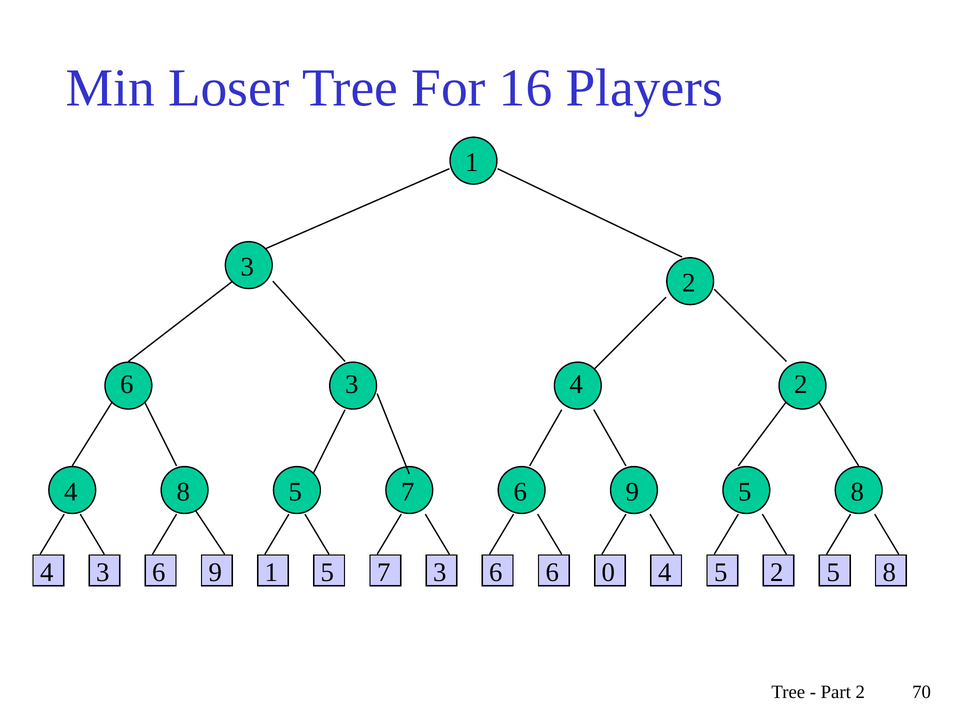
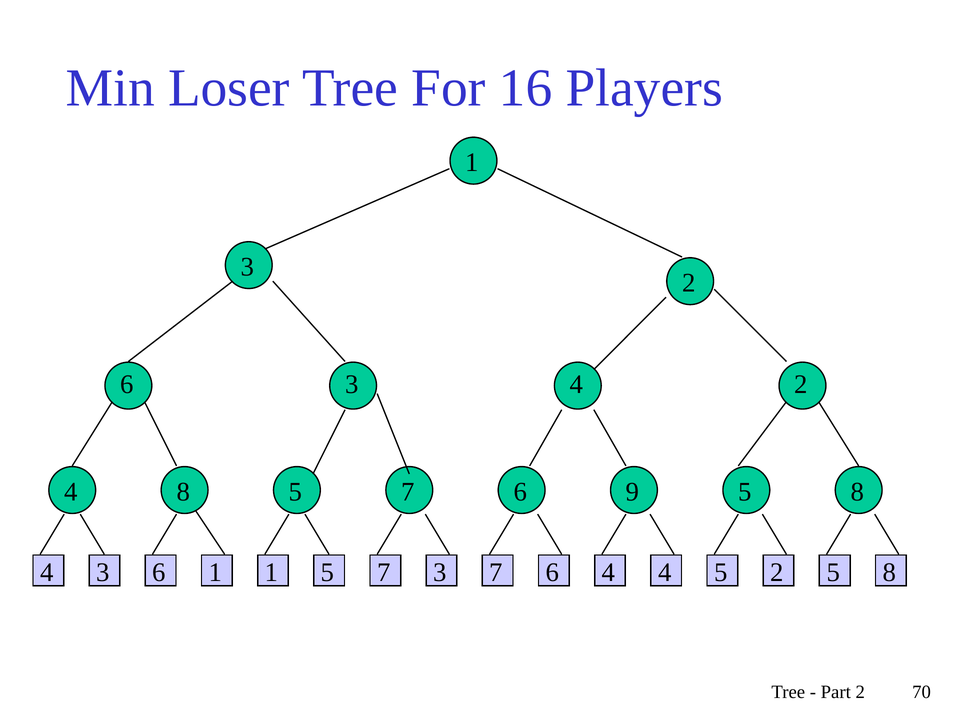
6 9: 9 -> 1 (215, 572)
7 3 6: 6 -> 7 (496, 572)
0: 0 -> 4 (609, 572)
